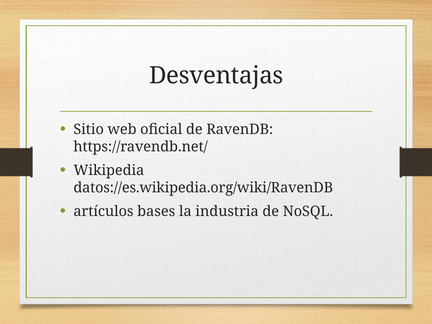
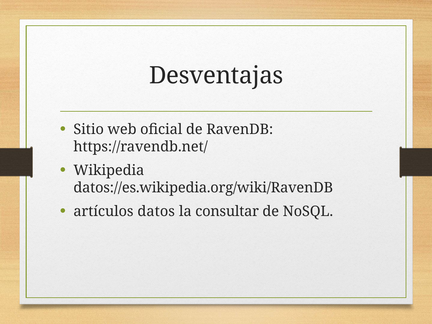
bases: bases -> datos (156, 212)
industria: industria -> consultar (227, 212)
